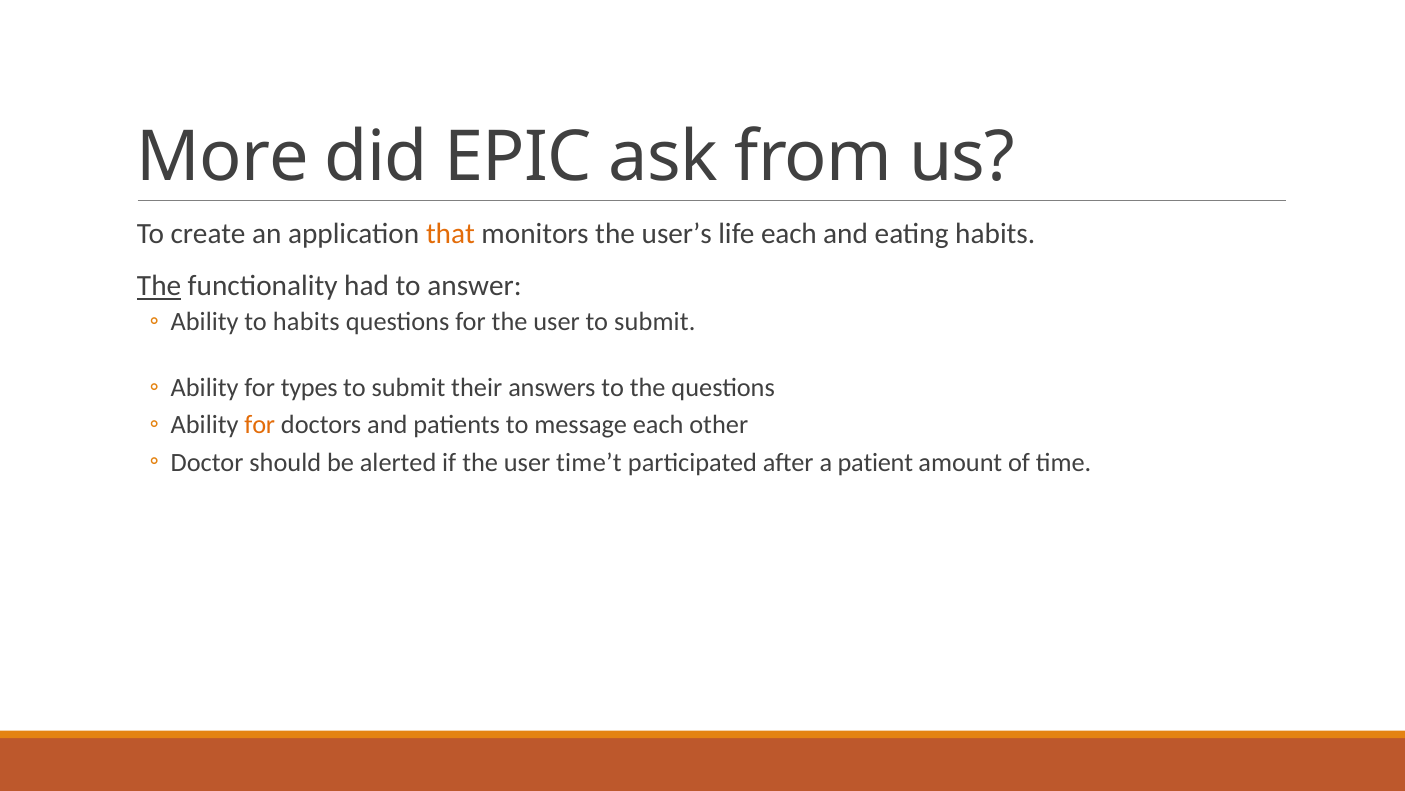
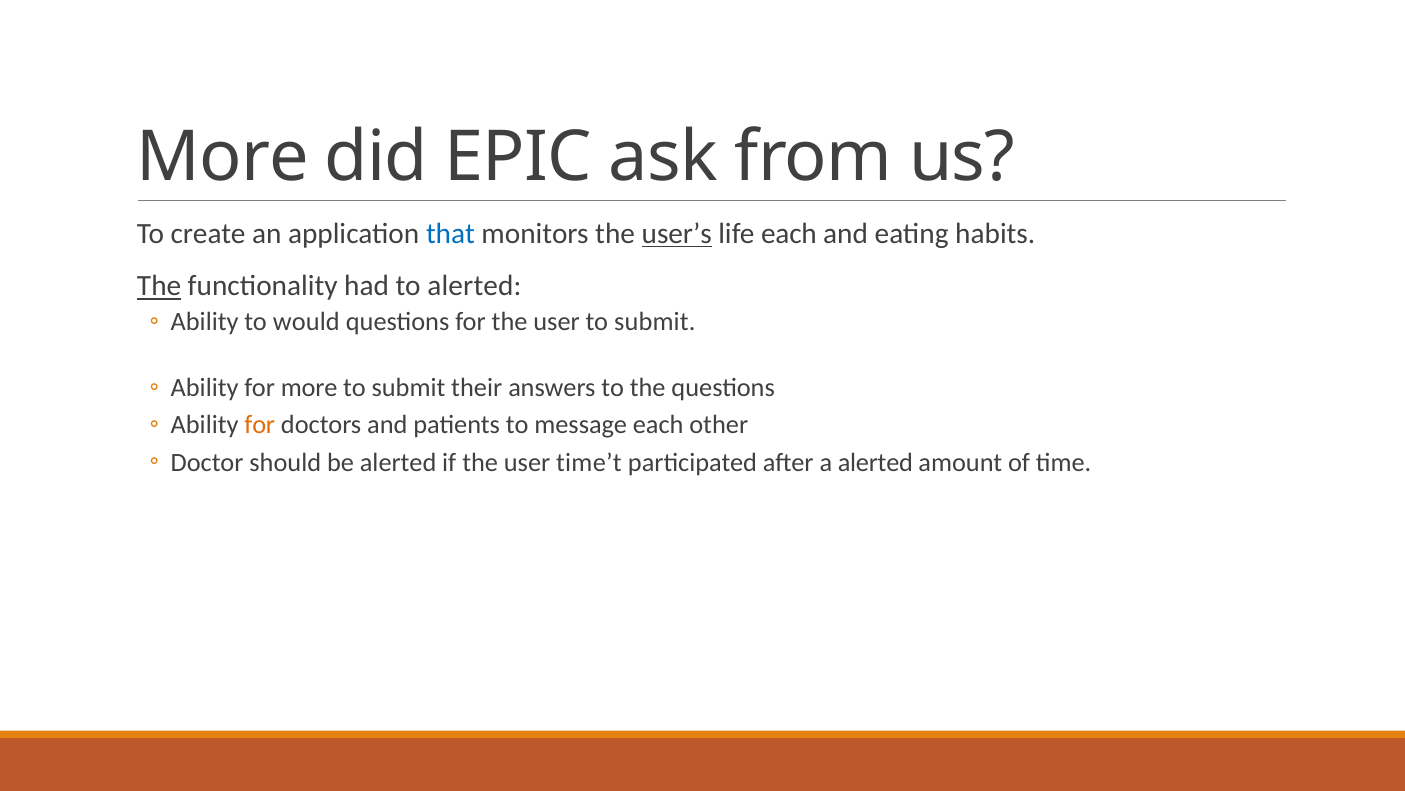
that colour: orange -> blue (450, 234)
user’s underline: none -> present (677, 234)
to answer: answer -> alerted (474, 286)
to habits: habits -> would (306, 322)
for types: types -> more (309, 387)
a patient: patient -> alerted (875, 462)
